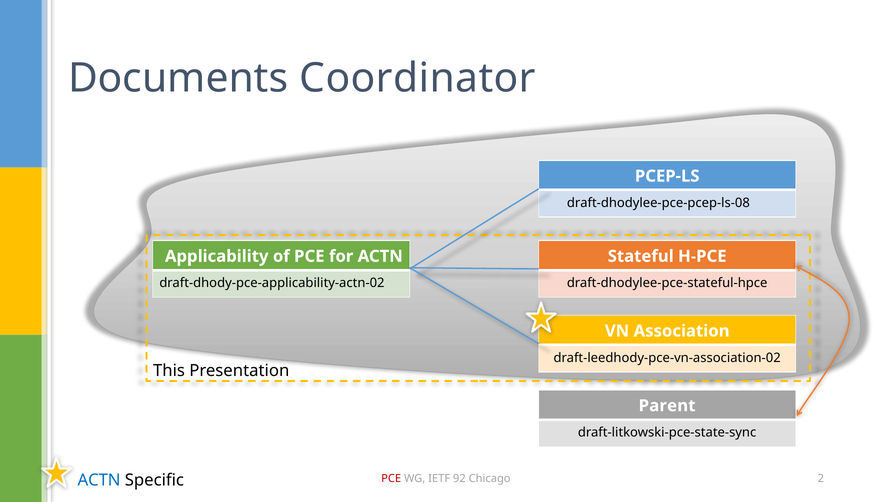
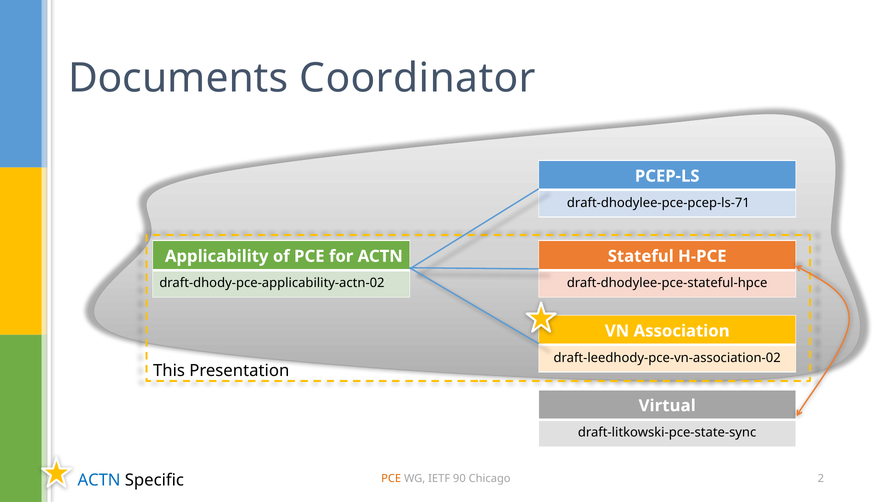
draft-dhodylee-pce-pcep-ls-08: draft-dhodylee-pce-pcep-ls-08 -> draft-dhodylee-pce-pcep-ls-71 (658, 203)
Parent: Parent -> Virtual (667, 406)
PCE colour: red -> orange (391, 478)
92: 92 -> 90 (459, 478)
